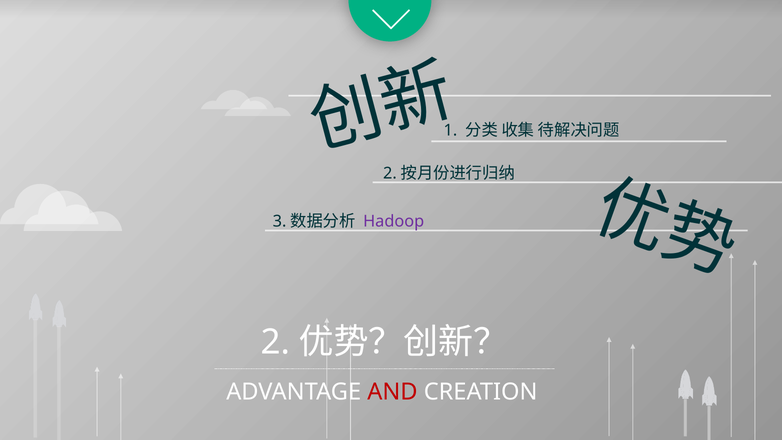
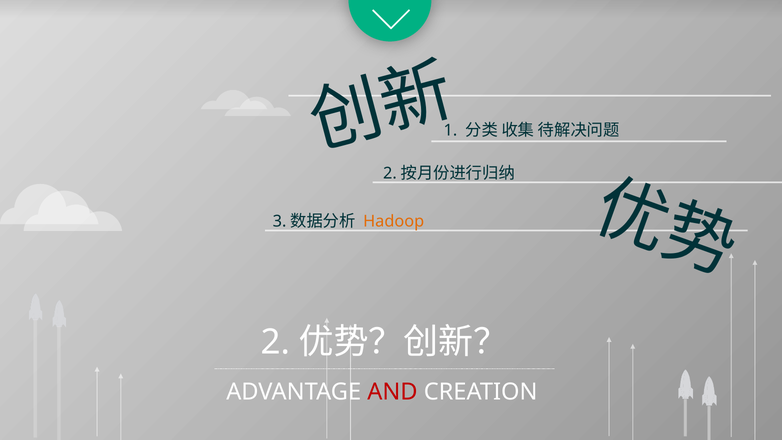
Hadoop colour: purple -> orange (394, 221)
